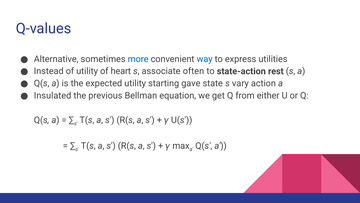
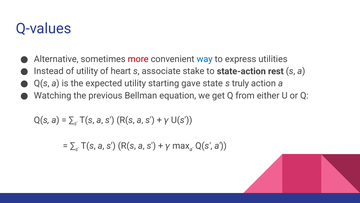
more colour: blue -> red (138, 59)
often: often -> stake (194, 71)
vary: vary -> truly (240, 83)
Insulated: Insulated -> Watching (53, 95)
